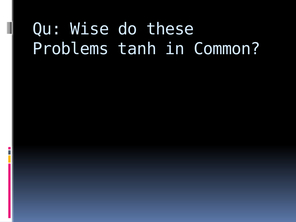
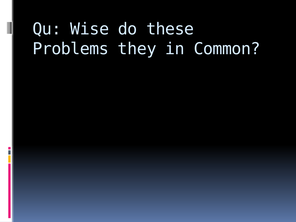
tanh: tanh -> they (137, 49)
